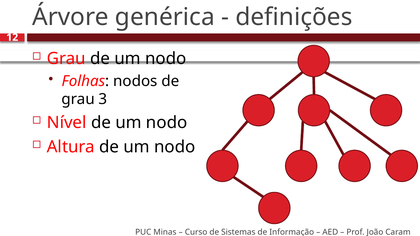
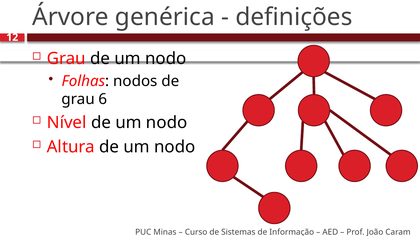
3: 3 -> 6 (103, 99)
